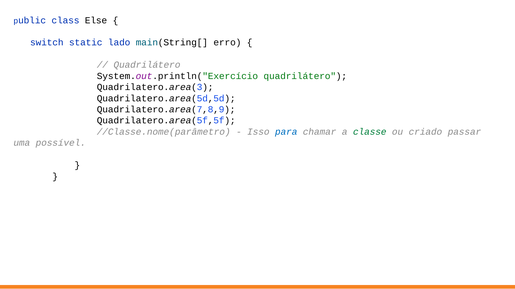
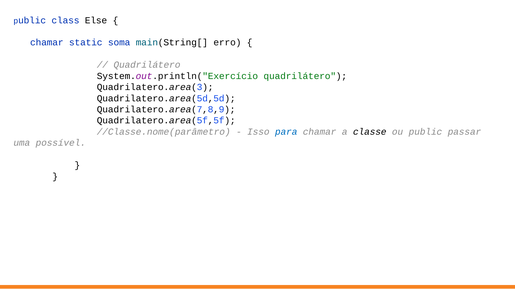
switch: switch -> chamar (47, 43)
lado: lado -> soma (119, 43)
classe colour: green -> black (370, 132)
ou criado: criado -> public (425, 132)
